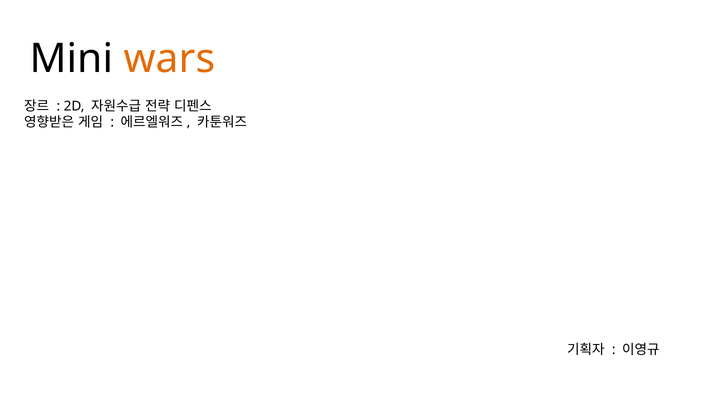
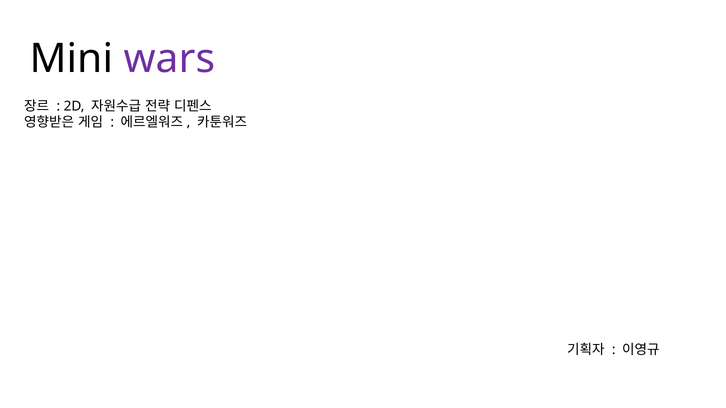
wars colour: orange -> purple (169, 59)
